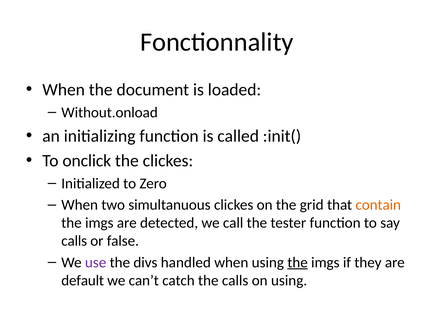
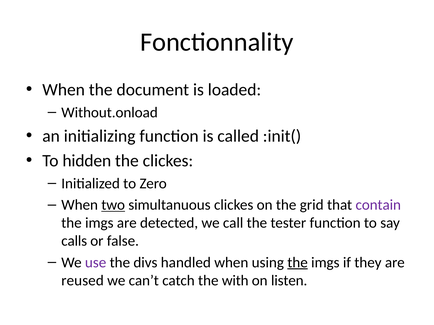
onclick: onclick -> hidden (87, 161)
two underline: none -> present (113, 205)
contain colour: orange -> purple (378, 205)
default: default -> reused (83, 281)
the calls: calls -> with (235, 281)
on using: using -> listen (289, 281)
